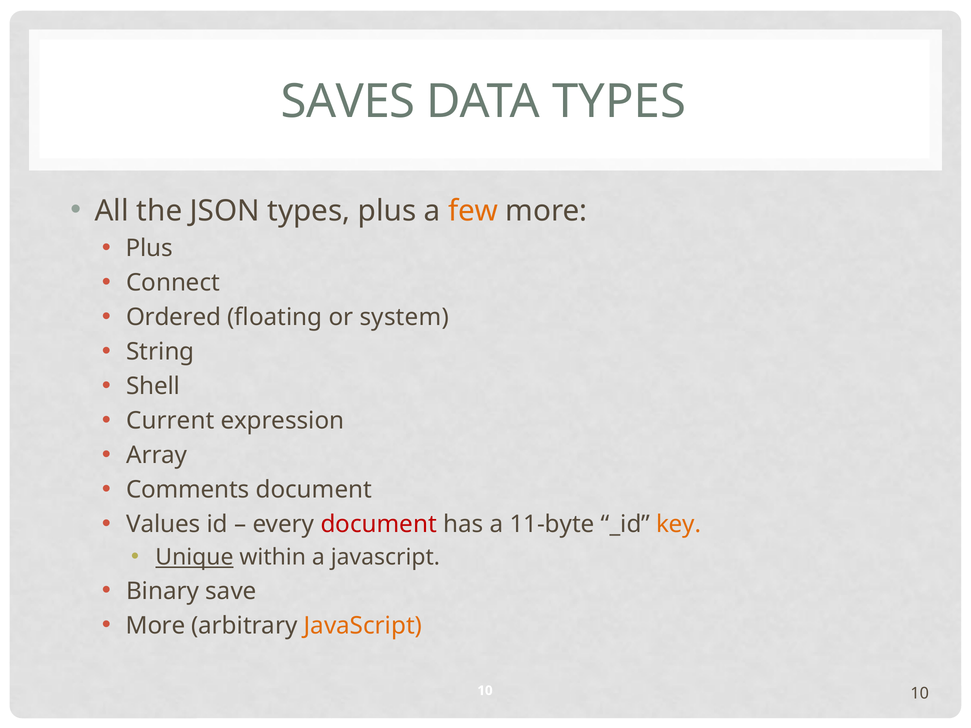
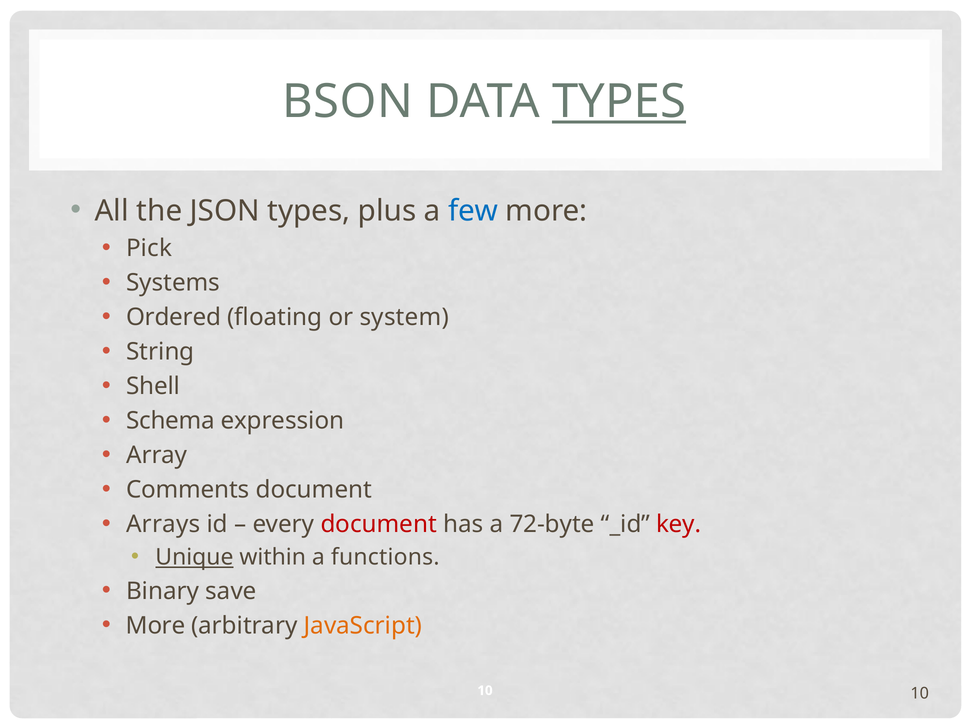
SAVES: SAVES -> BSON (348, 102)
TYPES underline: none -> present (619, 102)
few colour: orange -> blue (473, 211)
Plus: Plus -> Pick (149, 248)
Connect: Connect -> Systems (173, 283)
Current: Current -> Schema (171, 421)
Values: Values -> Arrays (163, 524)
11-byte: 11-byte -> 72-byte (552, 524)
key colour: orange -> red (679, 524)
a javascript: javascript -> functions (385, 557)
